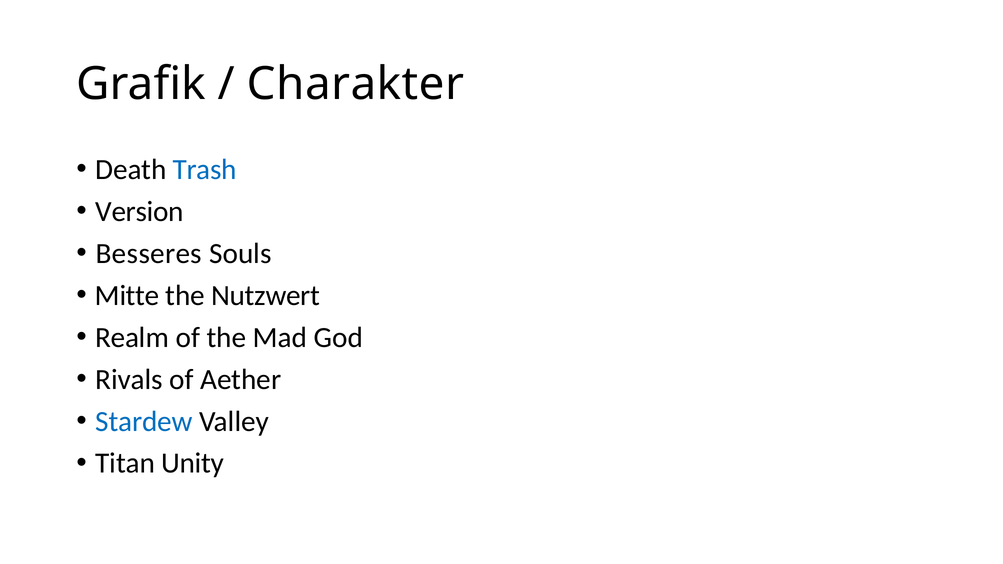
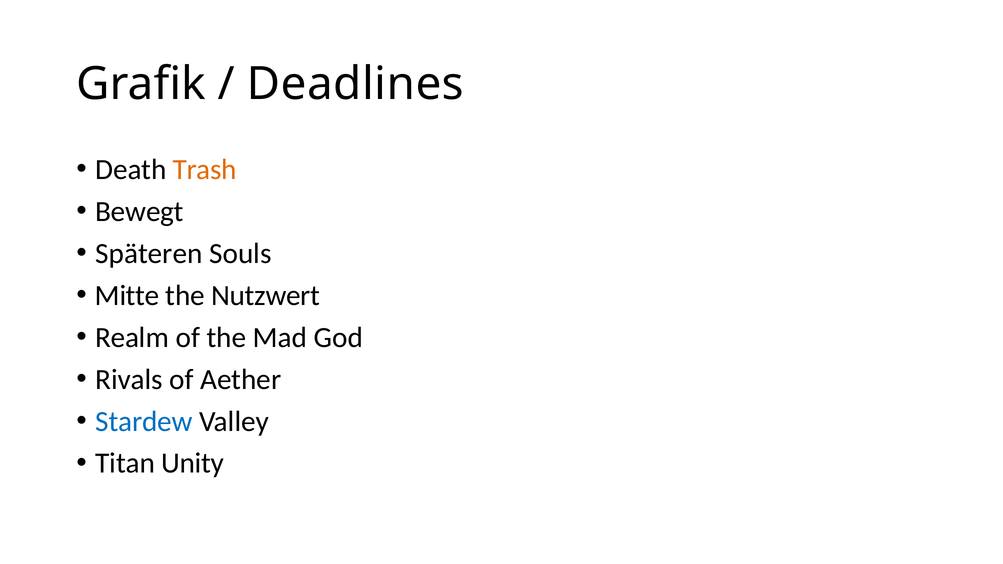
Charakter: Charakter -> Deadlines (355, 84)
Trash colour: blue -> orange (205, 170)
Version: Version -> Bewegt (139, 212)
Besseres: Besseres -> Späteren (149, 254)
